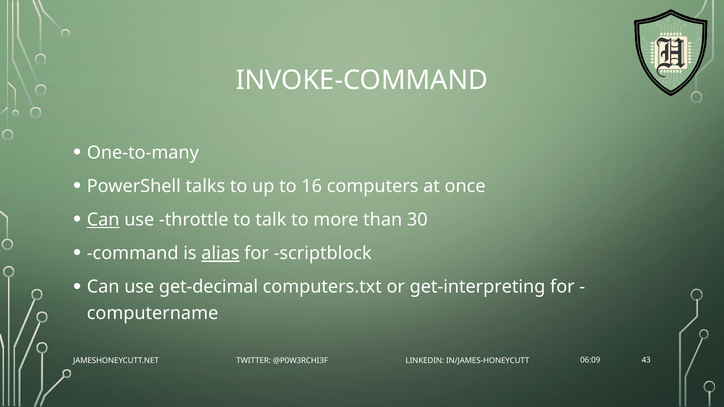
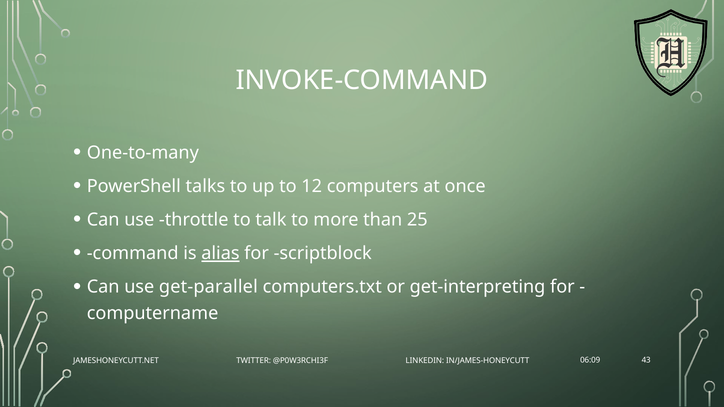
16: 16 -> 12 (312, 186)
Can underline: present -> none (103, 220)
30: 30 -> 25 (417, 220)
get-decimal: get-decimal -> get-parallel (208, 287)
